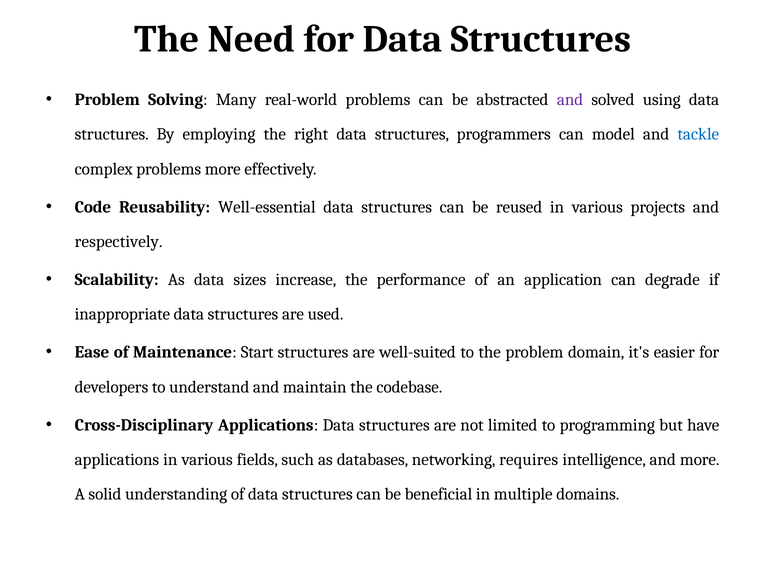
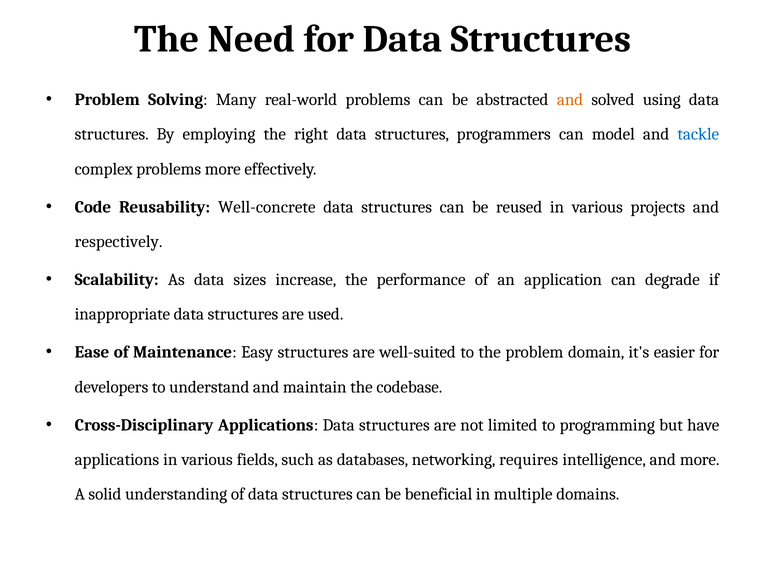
and colour: purple -> orange (570, 100)
Well-essential: Well-essential -> Well-concrete (267, 207)
Start: Start -> Easy (257, 353)
